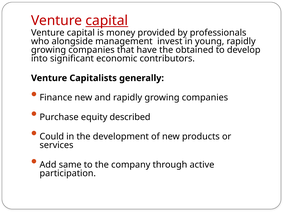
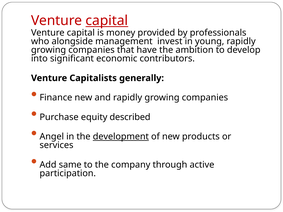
obtained: obtained -> ambition (195, 50)
Could: Could -> Angel (52, 137)
development underline: none -> present (121, 137)
